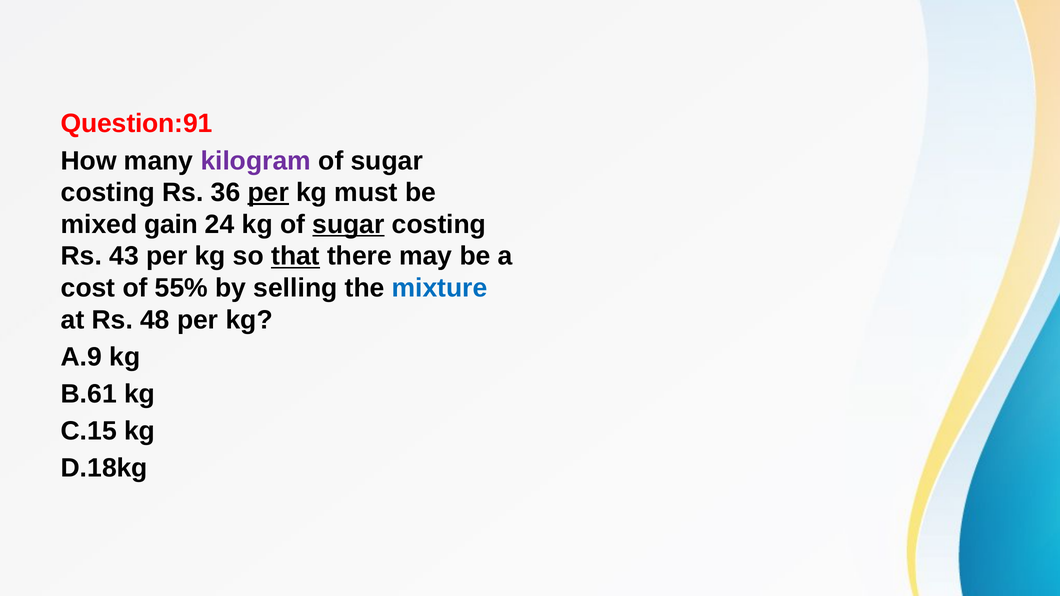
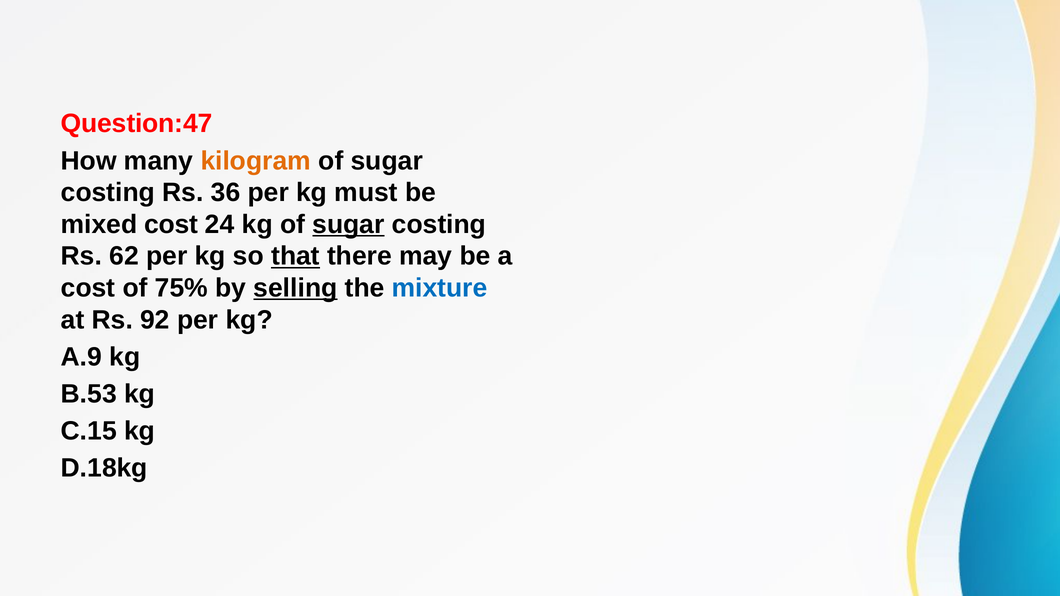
Question:91: Question:91 -> Question:47 (137, 124)
kilogram colour: purple -> orange (256, 161)
per underline: present -> none (268, 193)
mixed gain: gain -> cost (171, 224)
43: 43 -> 62 (124, 256)
55%: 55% -> 75% (181, 288)
selling underline: none -> present (295, 288)
48: 48 -> 92 (155, 320)
B.61: B.61 -> B.53 (89, 394)
